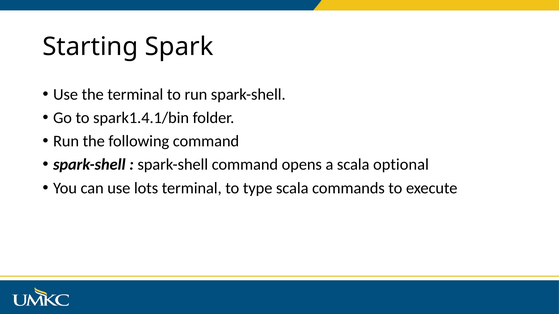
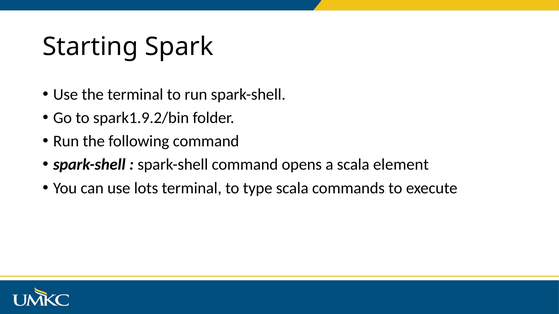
spark1.4.1/bin: spark1.4.1/bin -> spark1.9.2/bin (141, 118)
optional: optional -> element (401, 165)
